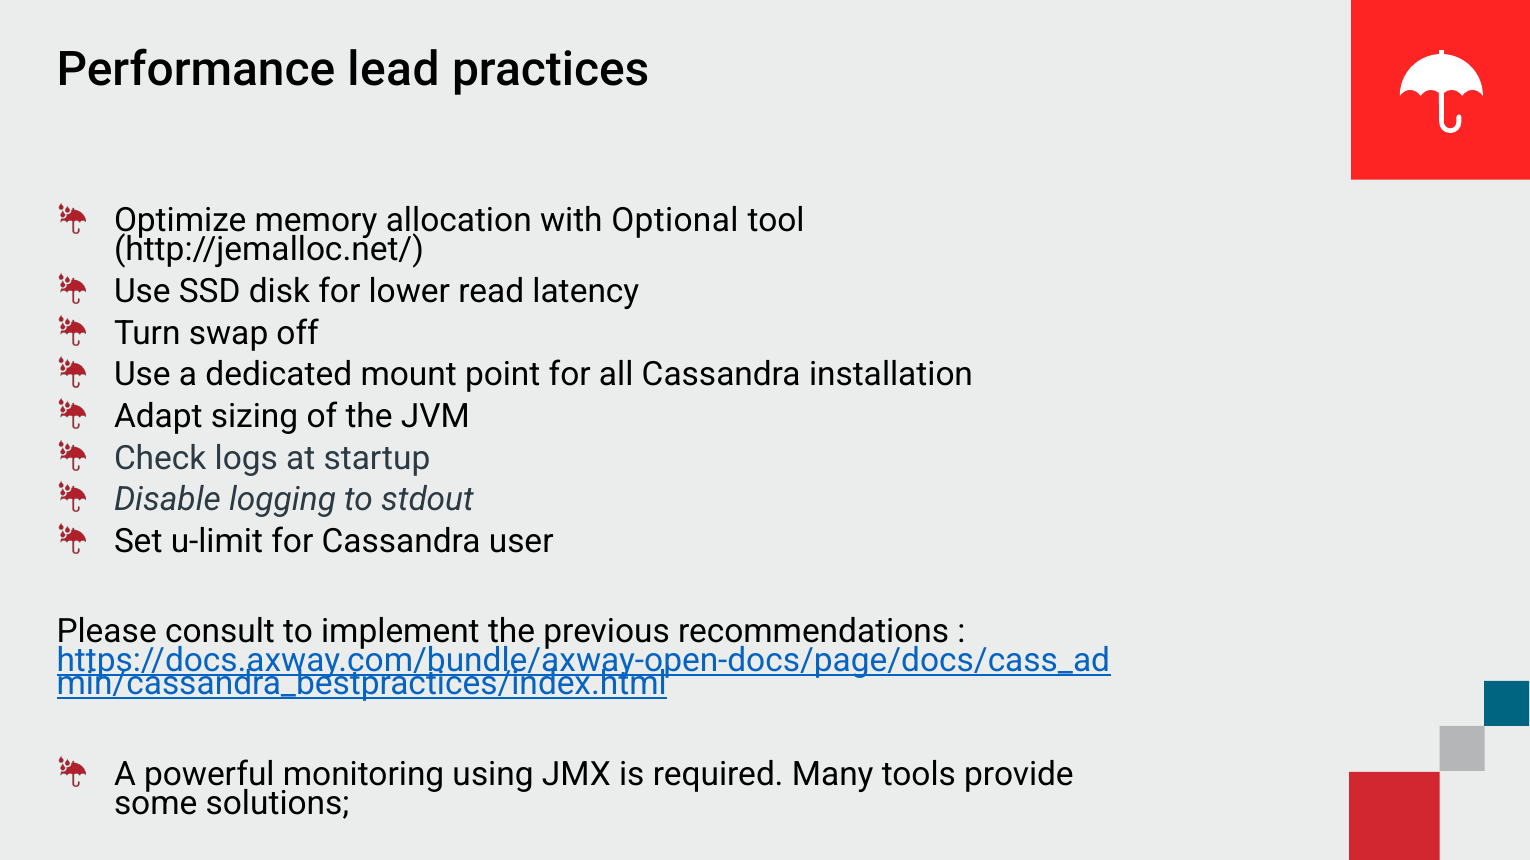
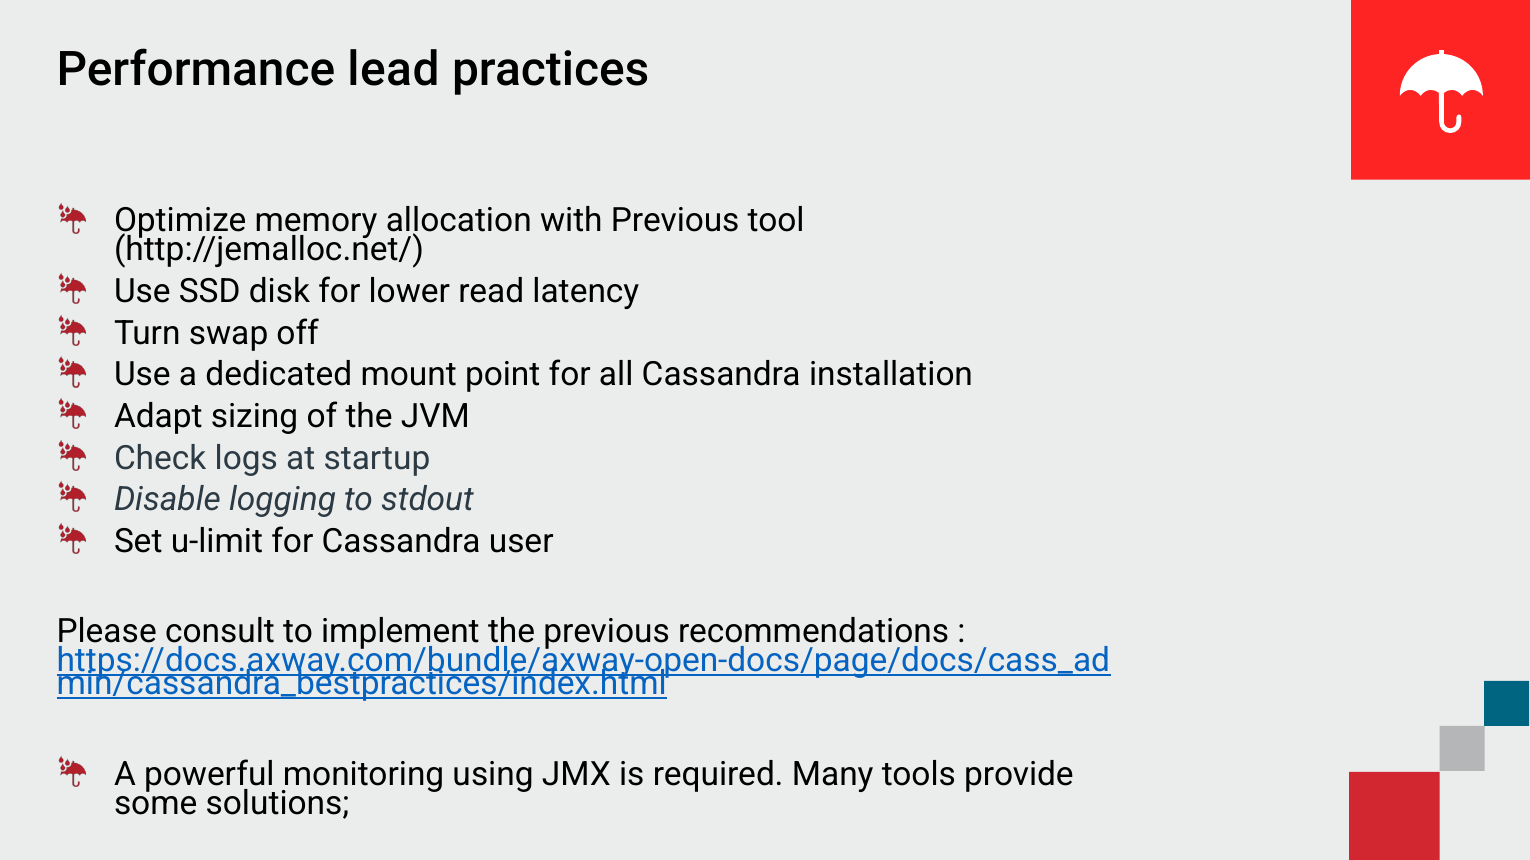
with Optional: Optional -> Previous (675, 221)
